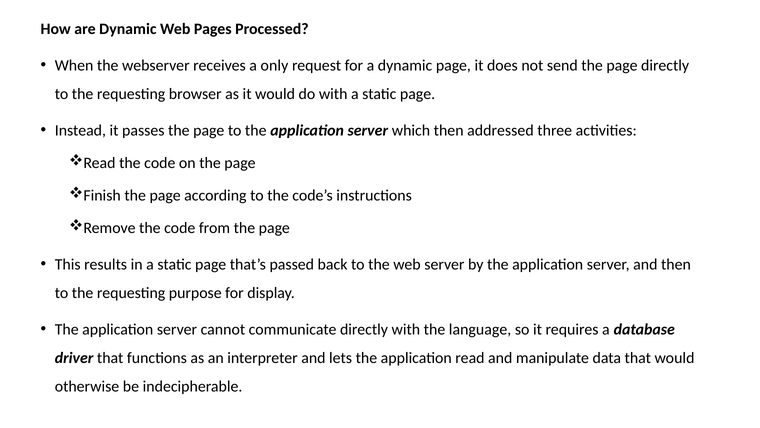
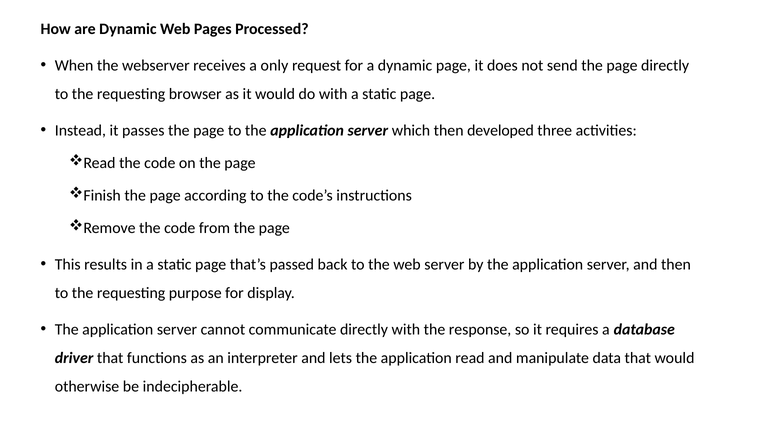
addressed: addressed -> developed (501, 130)
language: language -> response (480, 329)
